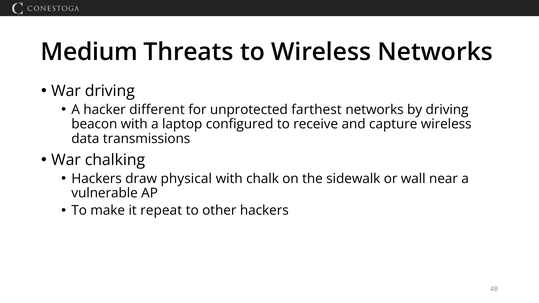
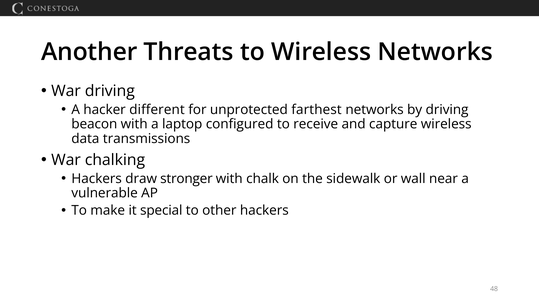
Medium: Medium -> Another (89, 52)
physical: physical -> stronger (186, 179)
repeat: repeat -> special (161, 211)
